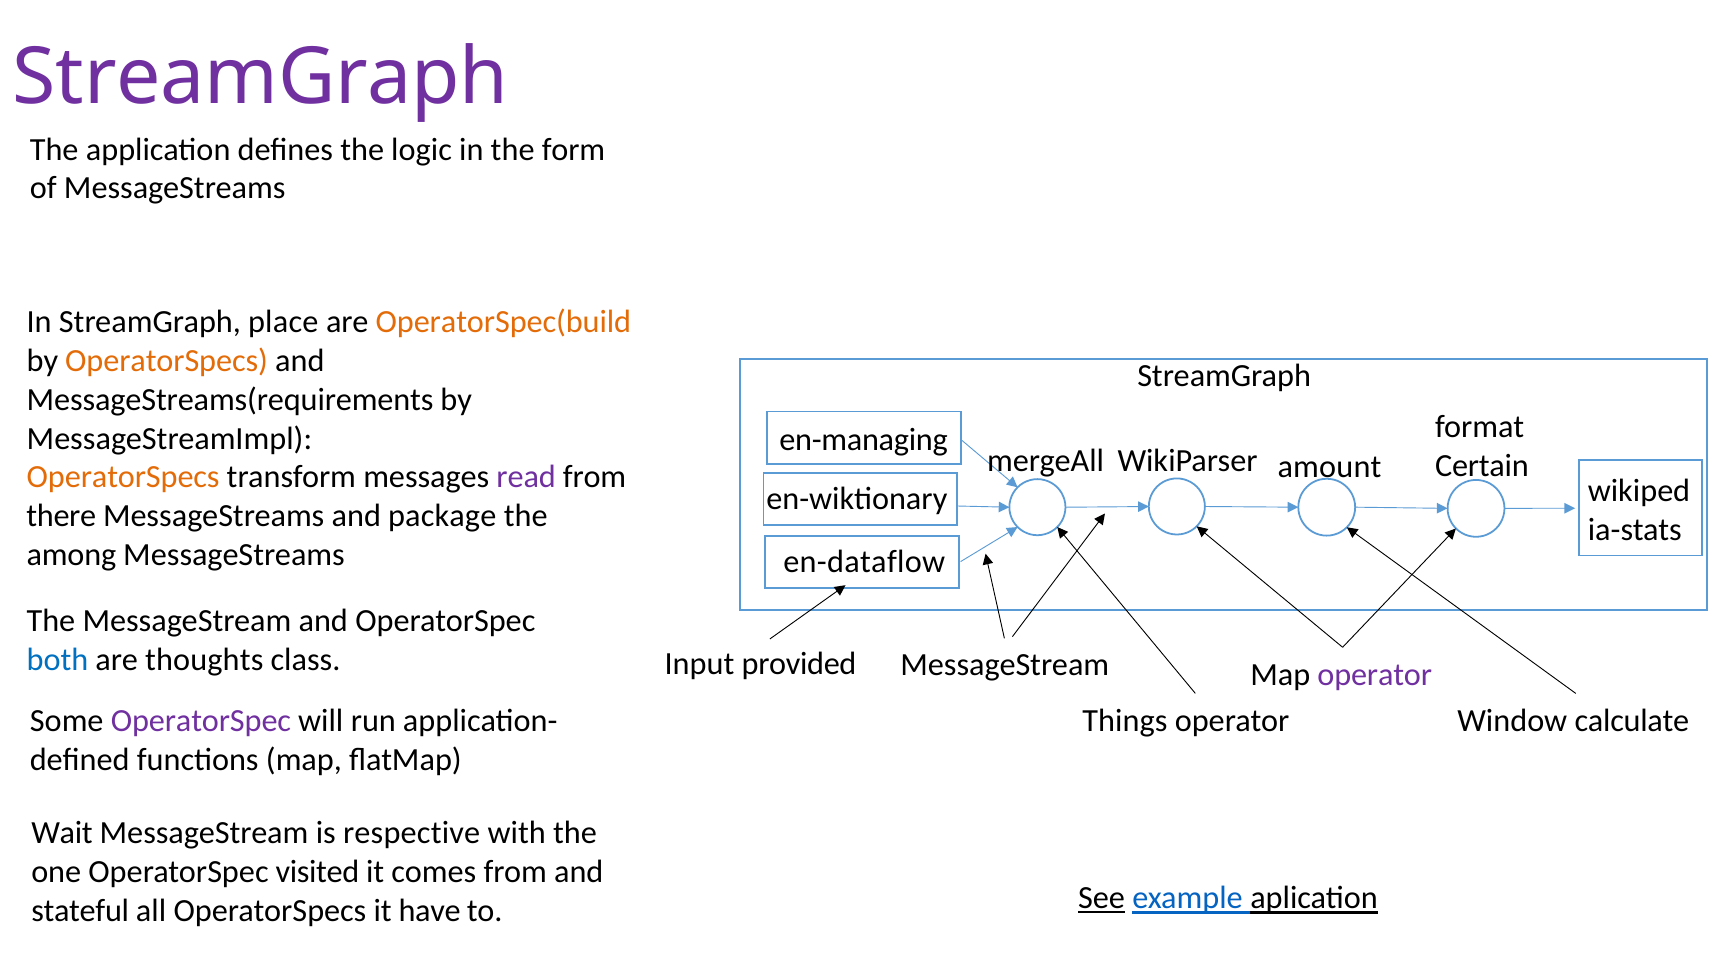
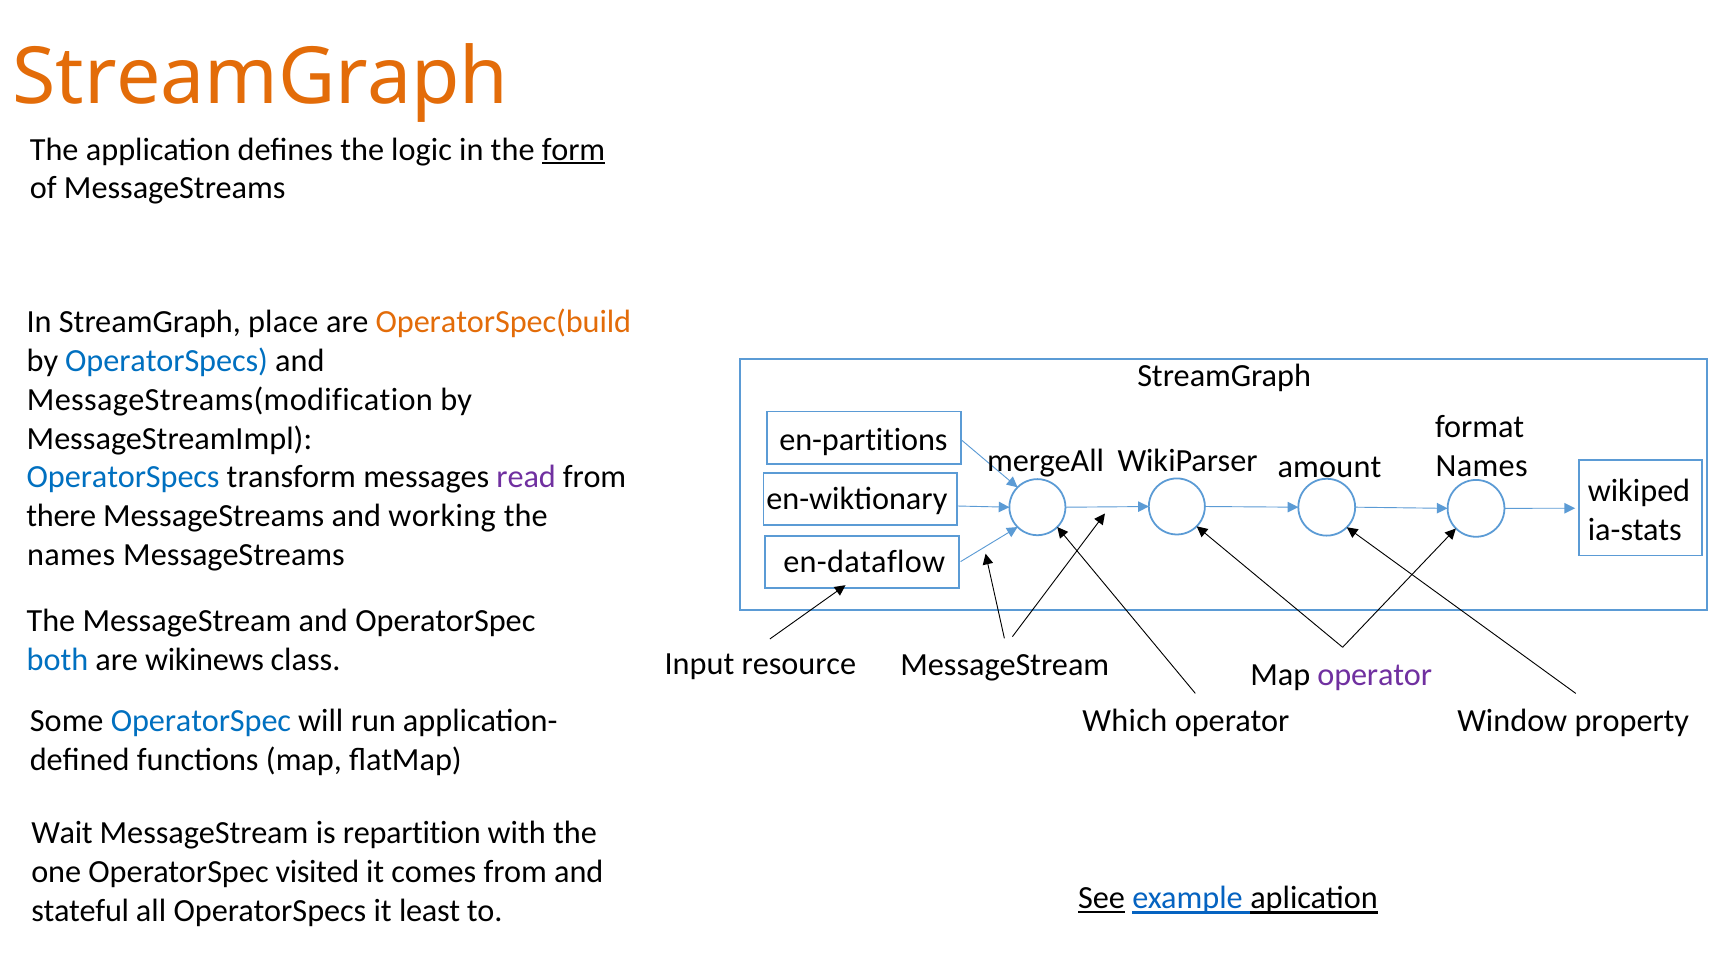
StreamGraph colour: purple -> orange (261, 78)
form underline: none -> present (573, 150)
OperatorSpecs colour: orange -> blue (167, 361)
MessageStreams(requirements: MessageStreams(requirements -> MessageStreams(modification (230, 400)
en-managing: en-managing -> en-partitions (863, 440)
Certain: Certain -> Names (1482, 466)
OperatorSpecs colour: orange -> blue (123, 477)
package: package -> working (442, 516)
among: among -> names (71, 555)
thoughts: thoughts -> wikinews (204, 659)
provided: provided -> resource (799, 664)
OperatorSpec colour: purple -> blue (201, 721)
Things: Things -> Which (1125, 721)
calculate: calculate -> property (1632, 721)
respective: respective -> repartition (412, 833)
have: have -> least (430, 911)
